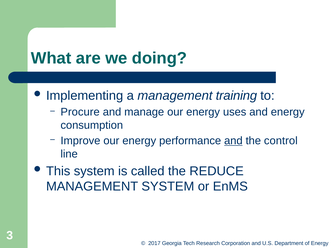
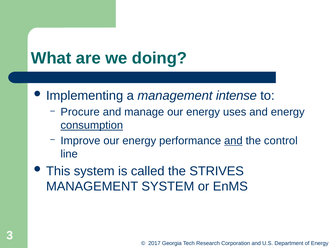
training: training -> intense (236, 96)
consumption underline: none -> present (92, 125)
REDUCE: REDUCE -> STRIVES (217, 171)
